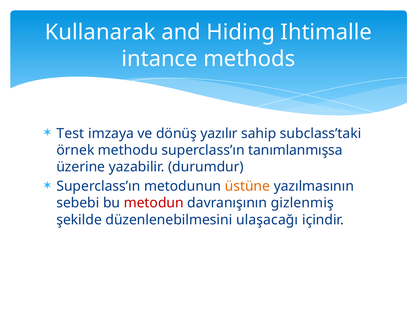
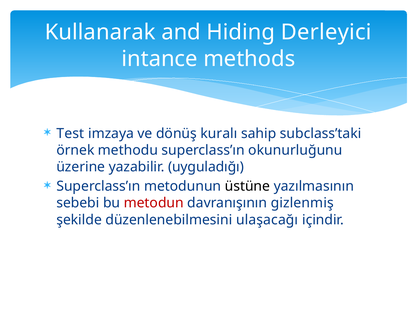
Ihtimalle: Ihtimalle -> Derleyici (326, 32)
yazılır: yazılır -> kuralı (219, 133)
tanımlanmışsa: tanımlanmışsa -> okunurluğunu (295, 150)
durumdur: durumdur -> uyguladığı (206, 167)
üstüne colour: orange -> black (247, 186)
